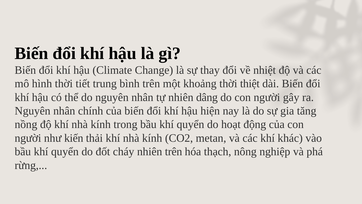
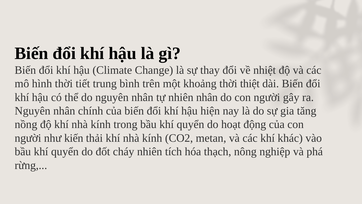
nhiên dâng: dâng -> nhân (207, 97)
nhiên trên: trên -> tích (173, 151)
